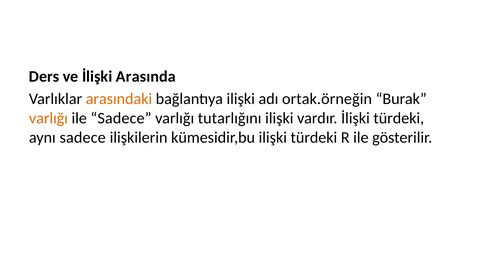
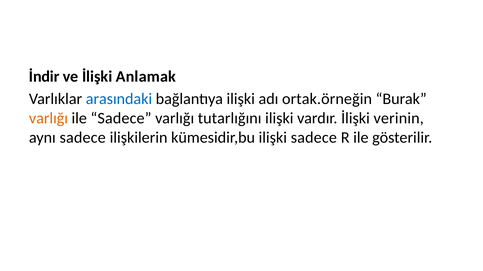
Ders: Ders -> İndir (44, 77)
Arasında: Arasında -> Anlamak (146, 77)
arasındaki colour: orange -> blue (119, 99)
İlişki türdeki: türdeki -> verinin (399, 118)
ilişki türdeki: türdeki -> sadece (314, 138)
